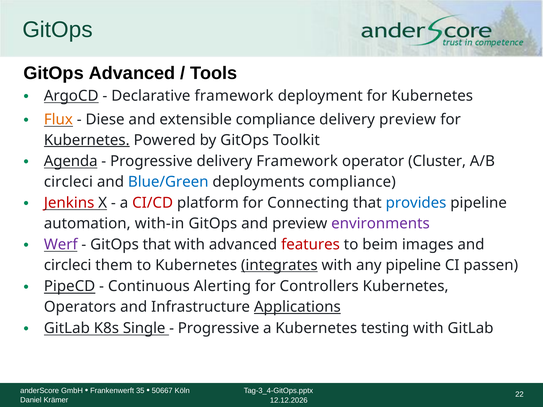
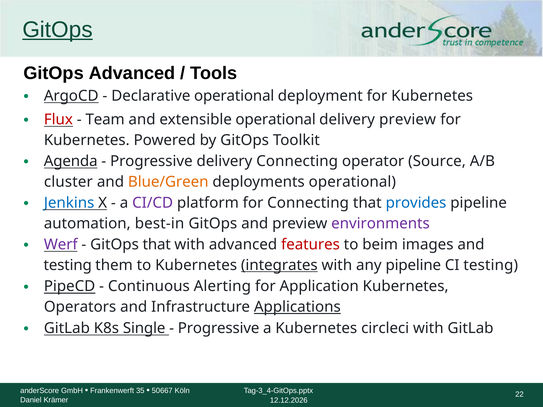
GitOps underline: none -> present (58, 30)
Declarative framework: framework -> operational (234, 96)
Flux colour: orange -> red (58, 119)
Diese: Diese -> Team (105, 119)
extensible compliance: compliance -> operational (276, 119)
Kubernetes underline: present -> none (87, 140)
delivery Framework: Framework -> Connecting (297, 161)
Cluster: Cluster -> Source (437, 161)
circleci: circleci -> cluster (68, 182)
Blue/Green colour: blue -> orange (168, 182)
deployments compliance: compliance -> operational (352, 182)
Jenkins colour: red -> blue (69, 203)
CI/CD colour: red -> purple (153, 203)
with-in: with-in -> best-in (160, 224)
circleci: circleci -> testing (68, 265)
CI passen: passen -> testing (491, 265)
Controllers: Controllers -> Application (319, 286)
testing: testing -> circleci (385, 328)
